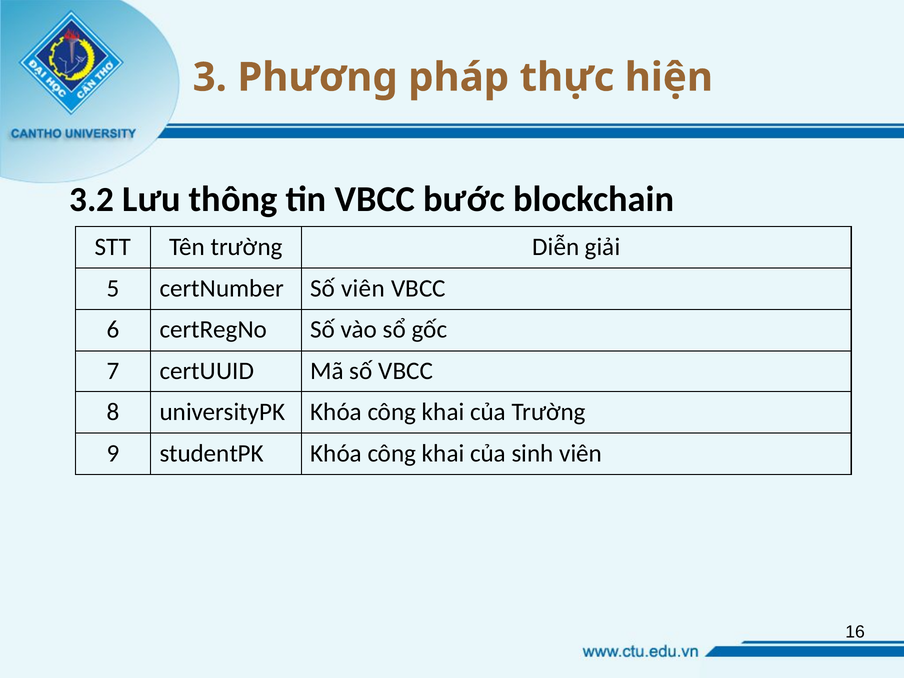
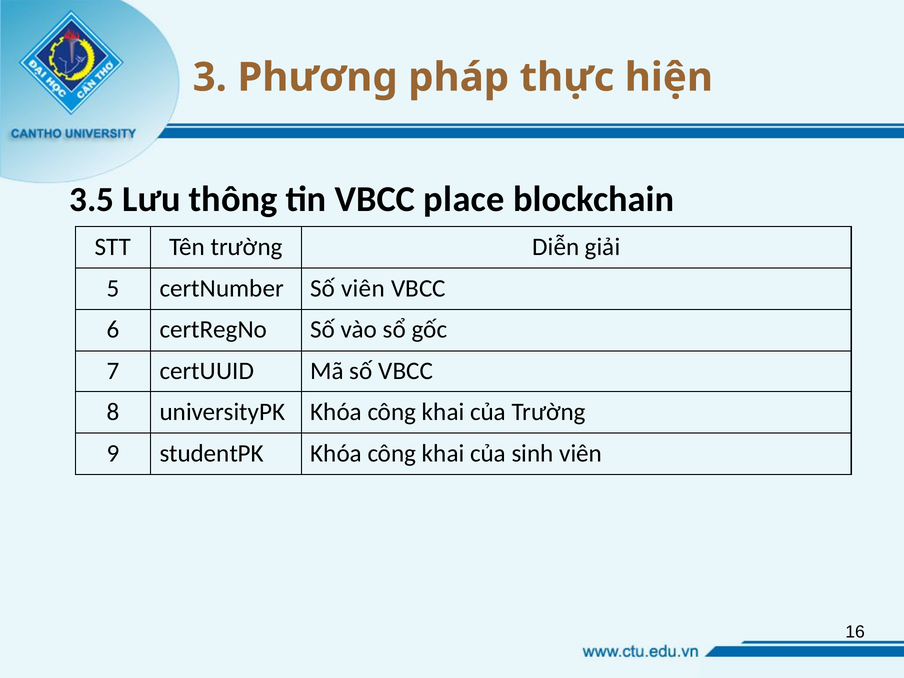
3.2: 3.2 -> 3.5 (92, 200)
bước: bước -> place (464, 199)
